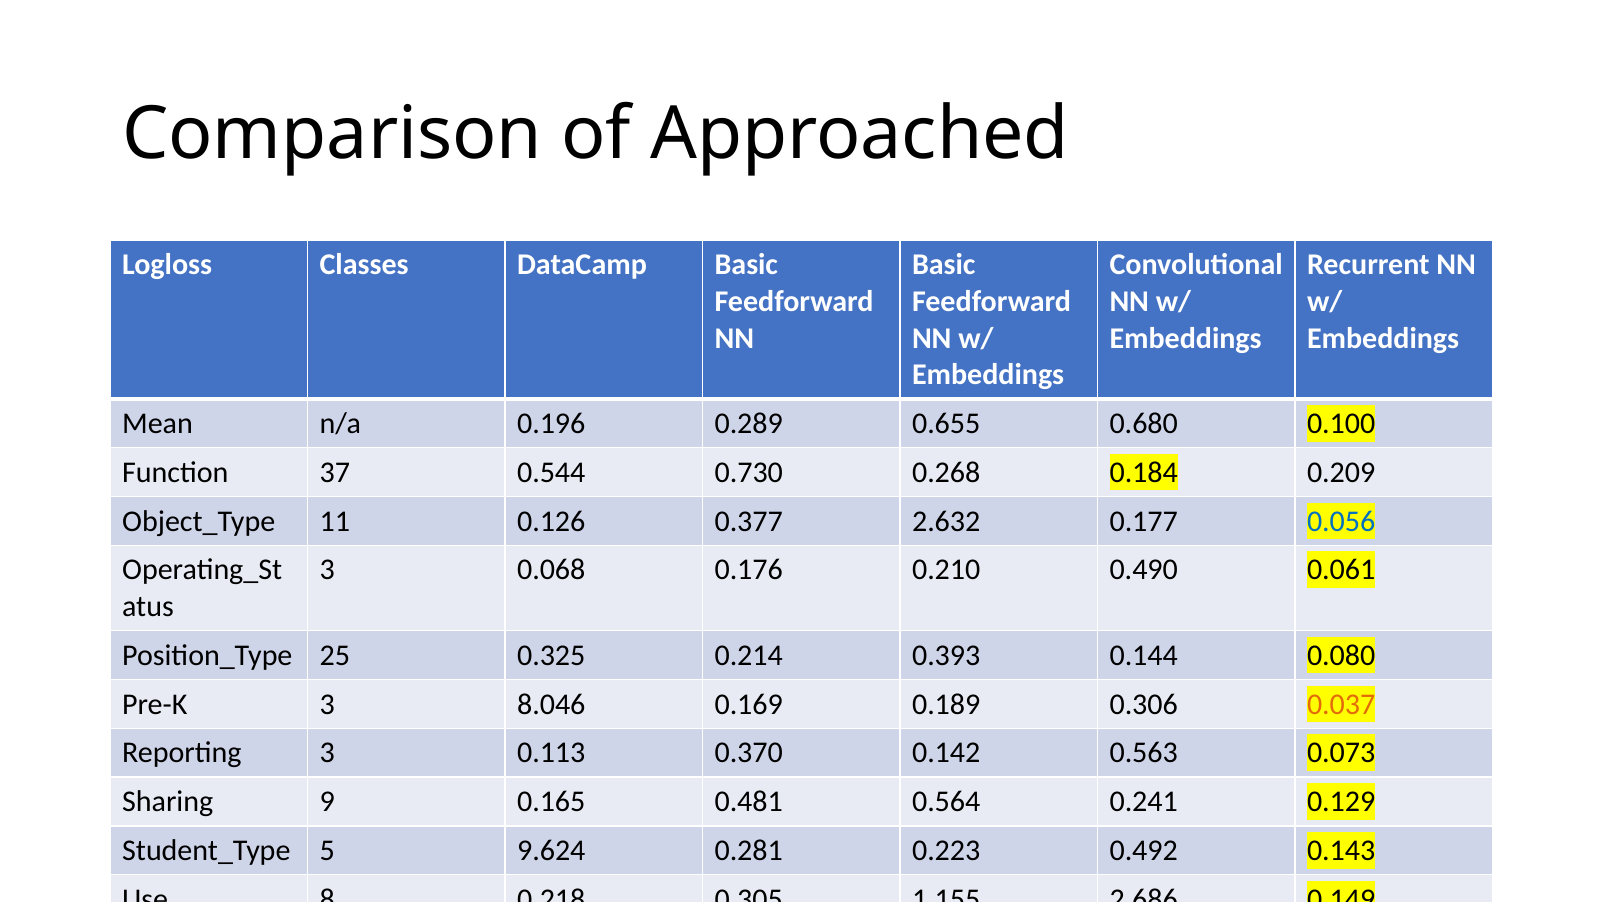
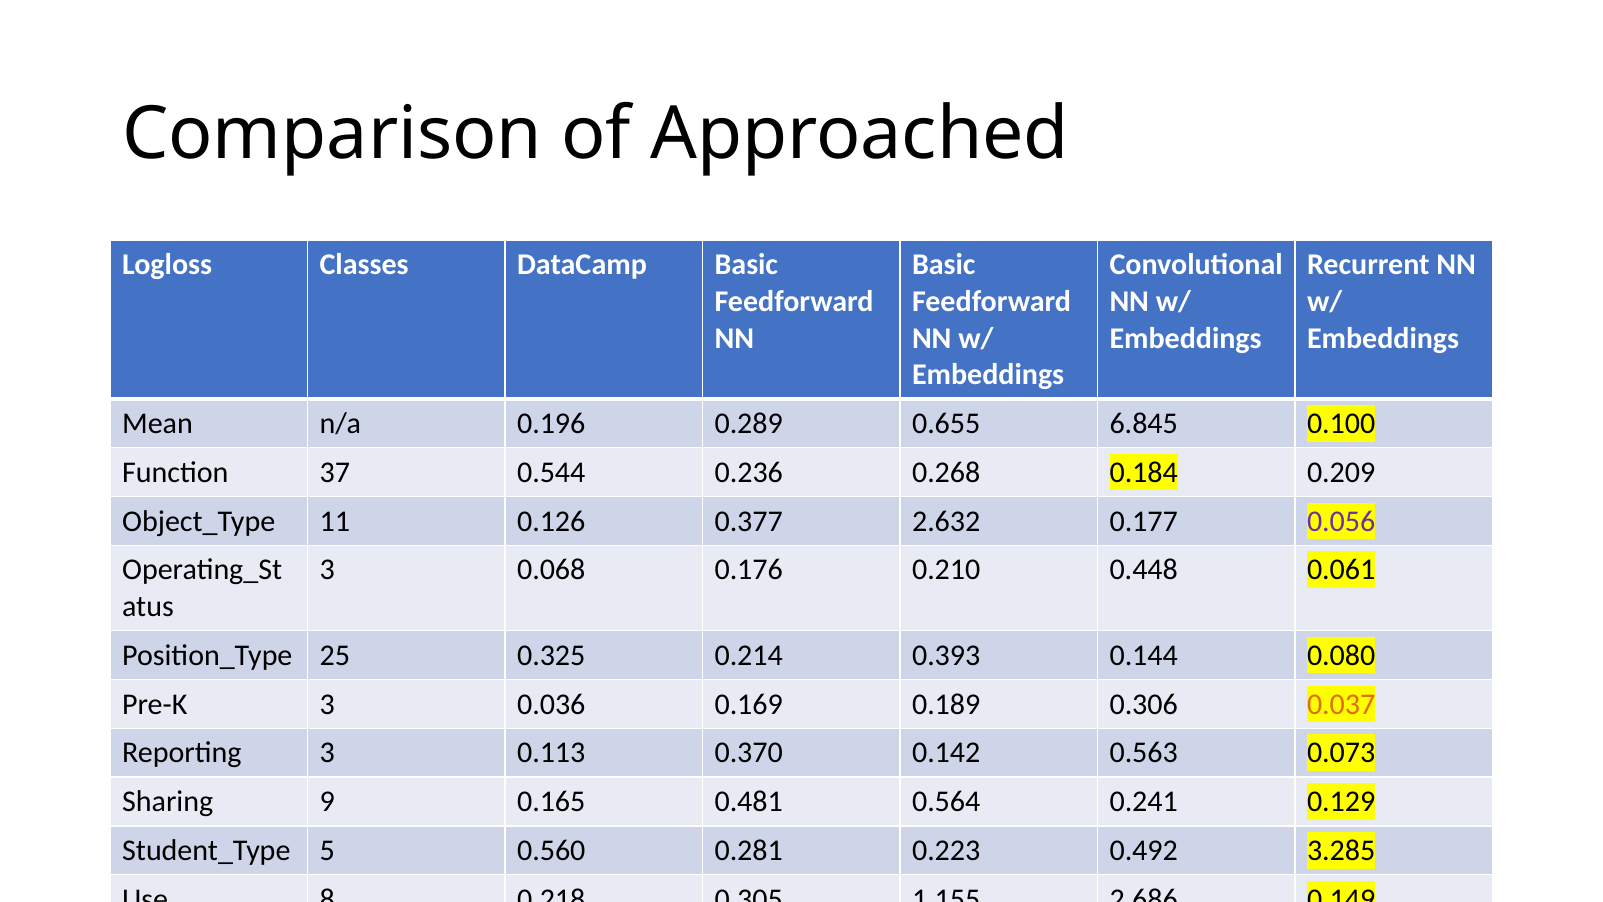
0.680: 0.680 -> 6.845 (1144, 424)
0.730: 0.730 -> 0.236 (749, 472)
0.056 colour: blue -> purple (1341, 521)
0.490: 0.490 -> 0.448 (1144, 570)
8.046: 8.046 -> 0.036 (551, 704)
9.624: 9.624 -> 0.560 (551, 850)
0.143: 0.143 -> 3.285 (1341, 850)
